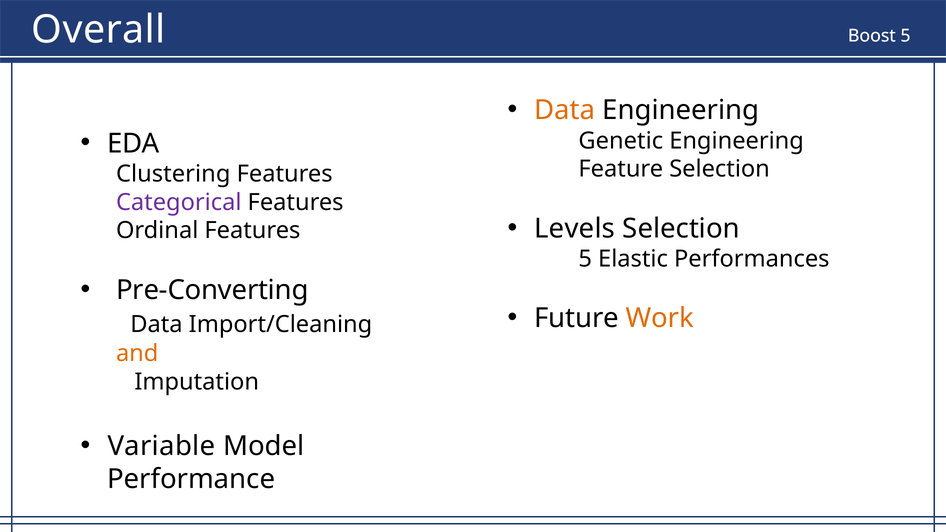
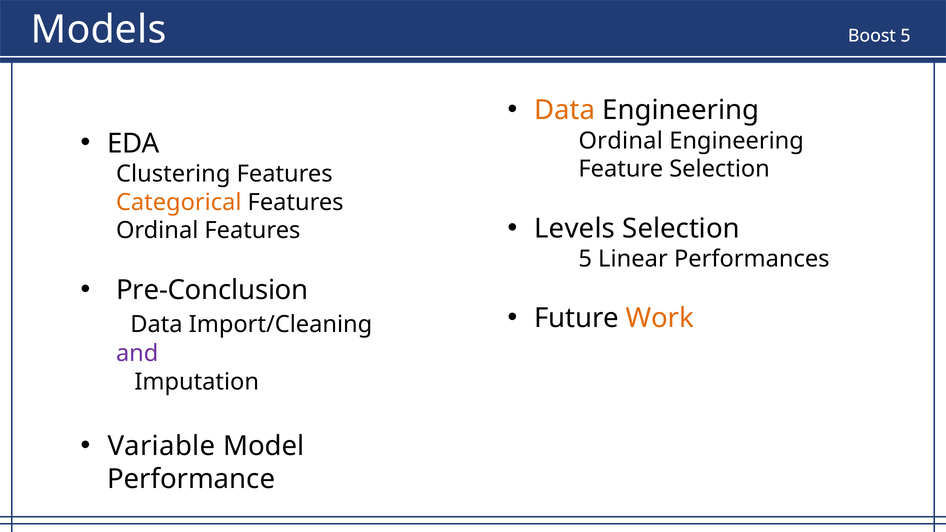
Overall: Overall -> Models (99, 30)
Genetic: Genetic -> Ordinal (621, 141)
Categorical colour: purple -> orange (179, 202)
Elastic: Elastic -> Linear (633, 259)
Pre-Converting: Pre-Converting -> Pre-Conclusion (212, 290)
and colour: orange -> purple (137, 354)
